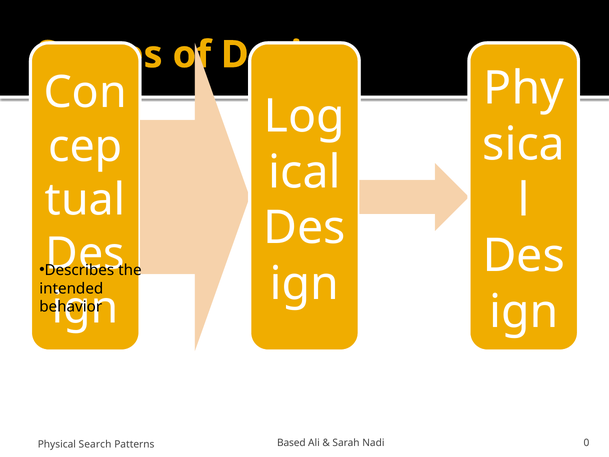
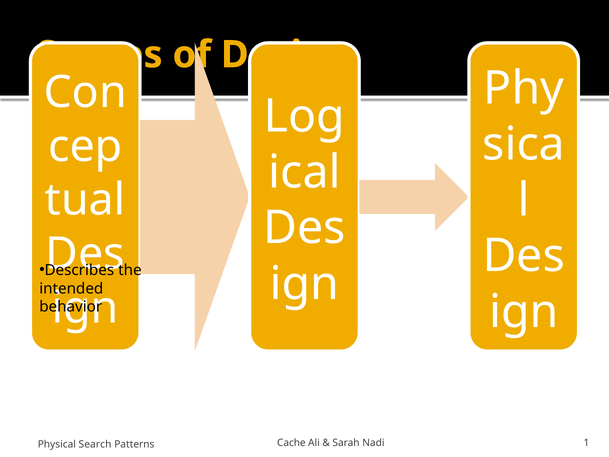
Based: Based -> Cache (291, 443)
0: 0 -> 1 (586, 443)
